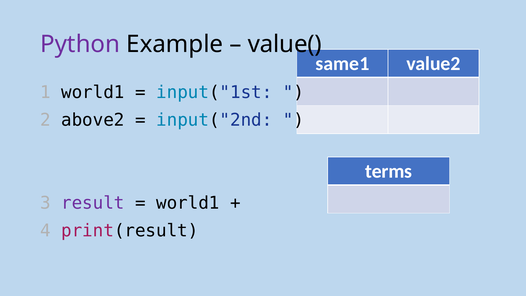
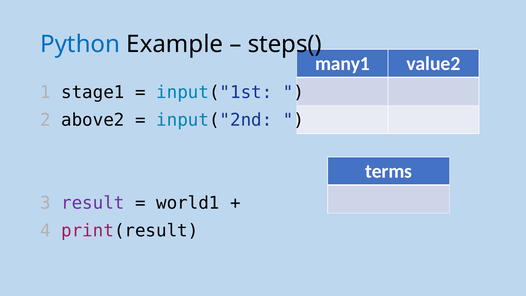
Python colour: purple -> blue (80, 44)
value(: value( -> steps( (285, 44)
same1: same1 -> many1 (343, 64)
1 world1: world1 -> stage1 (93, 92)
